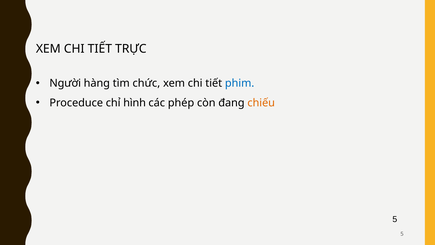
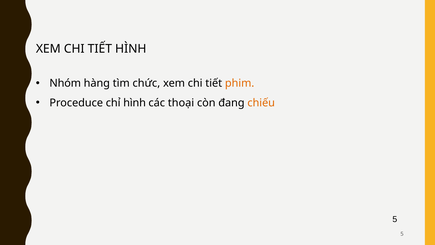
TIẾT TRỰC: TRỰC -> HÌNH (131, 49)
Người: Người -> Nhóm (65, 83)
phim colour: blue -> orange (240, 83)
phép: phép -> thoại (181, 103)
